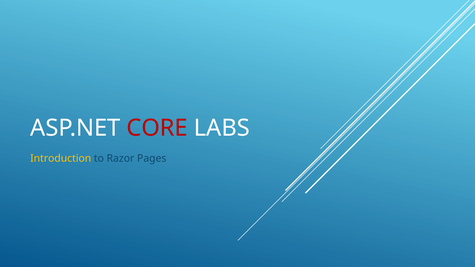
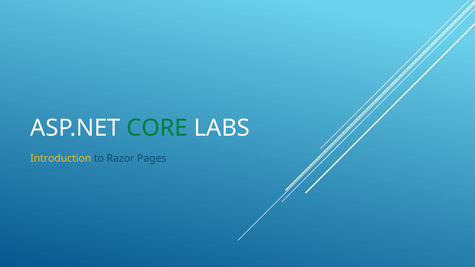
CORE colour: red -> green (157, 128)
